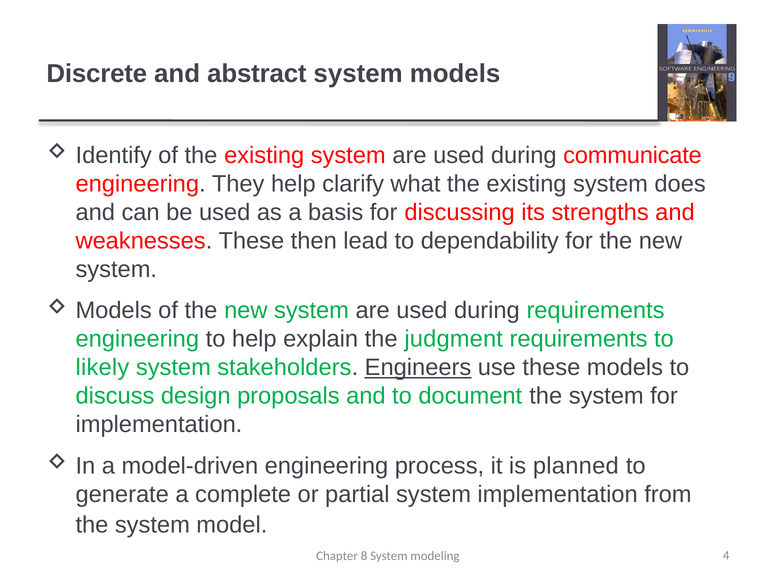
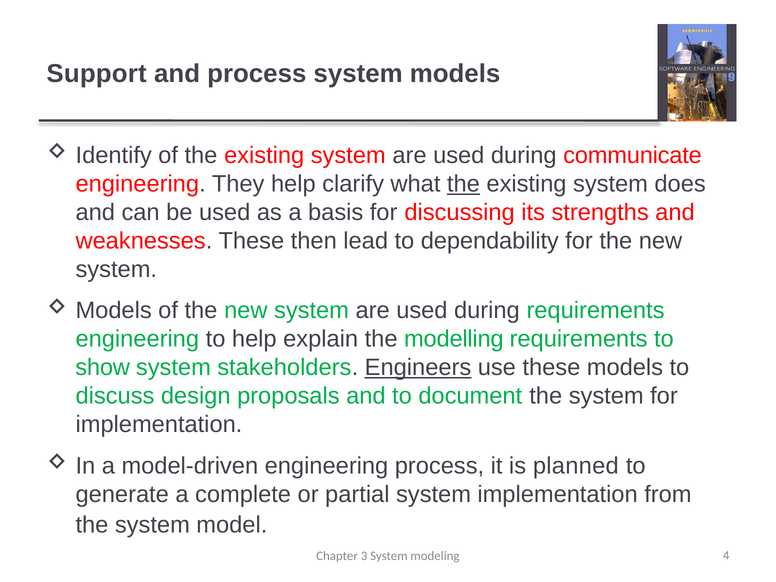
Discrete: Discrete -> Support (97, 74)
and abstract: abstract -> process (257, 74)
the underline: none -> present (463, 184)
judgment: judgment -> modelling (454, 339)
likely: likely -> show (103, 367)
8: 8 -> 3 (364, 556)
